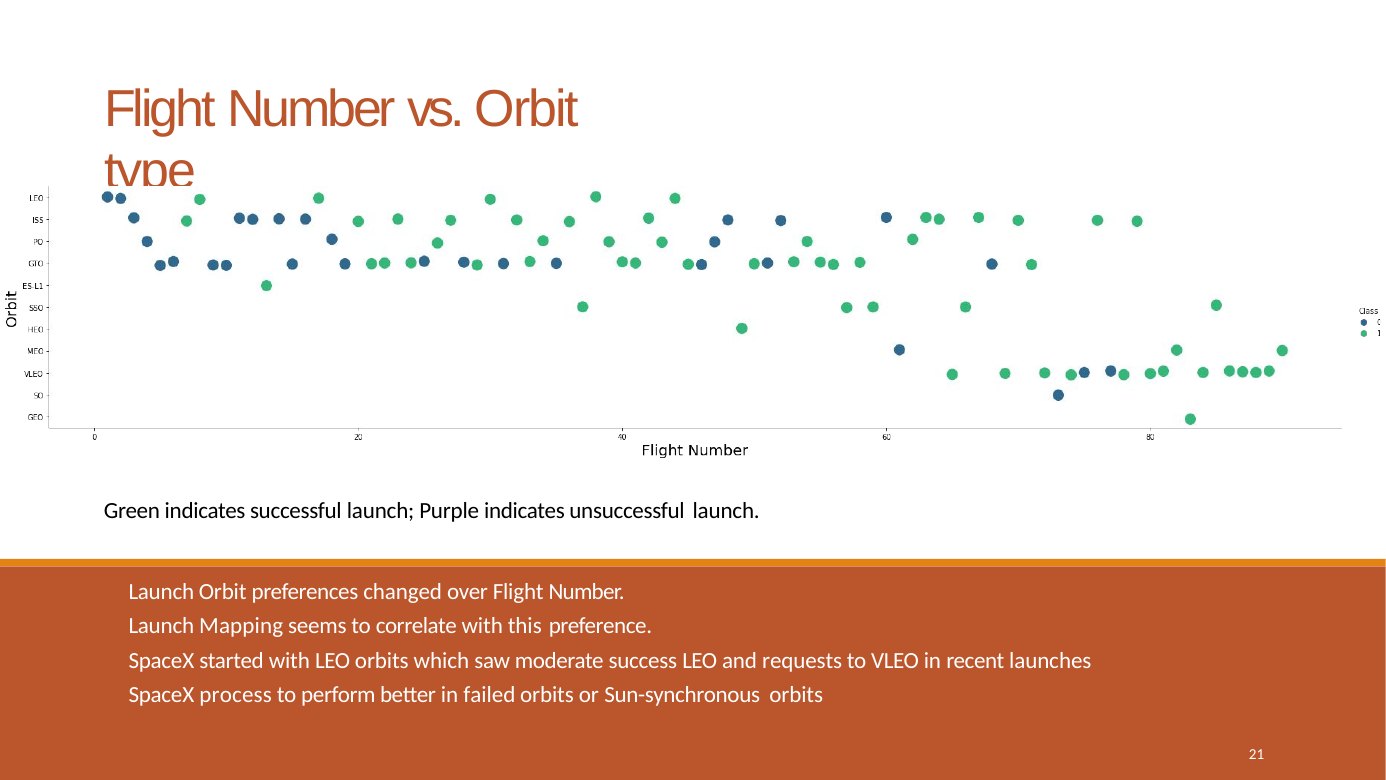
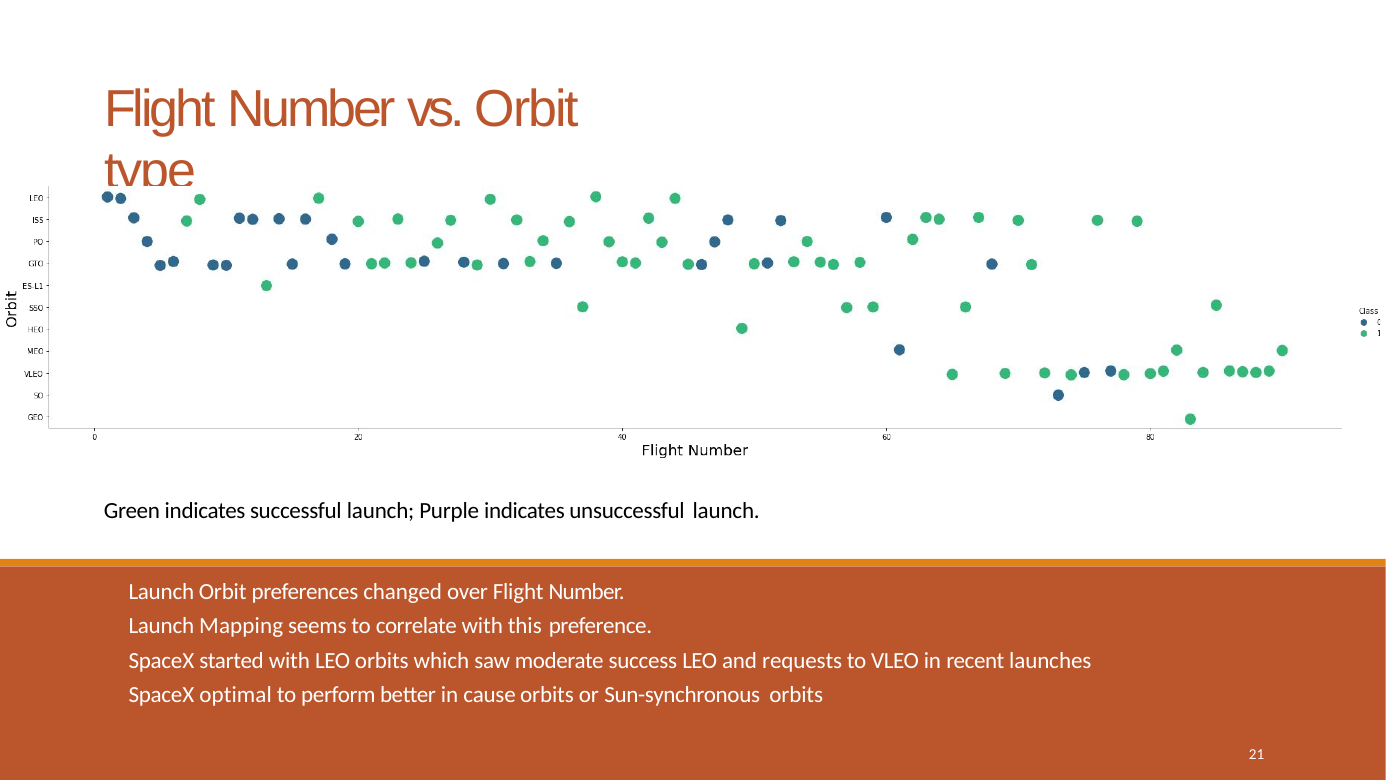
process: process -> optimal (236, 694)
failed: failed -> cause (490, 694)
